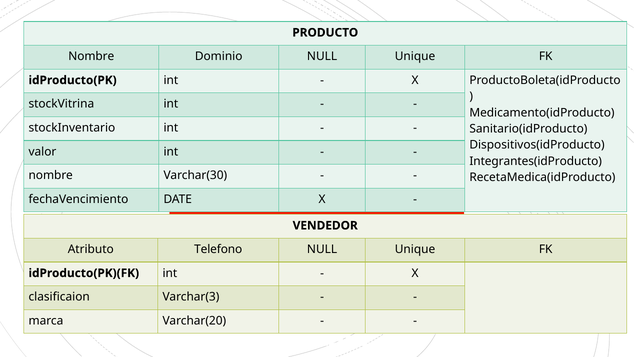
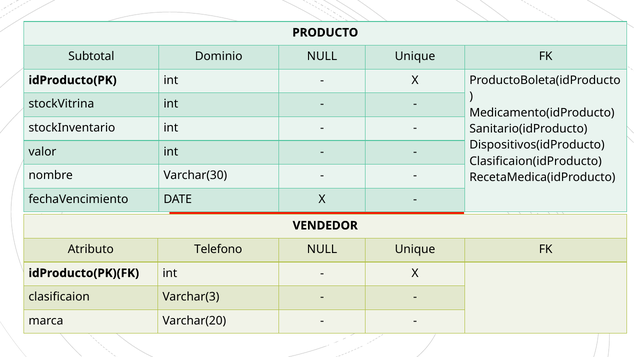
Nombre: Nombre -> Subtotal (91, 56)
Integrantes(idProducto: Integrantes(idProducto -> Clasificaion(idProducto (536, 161)
